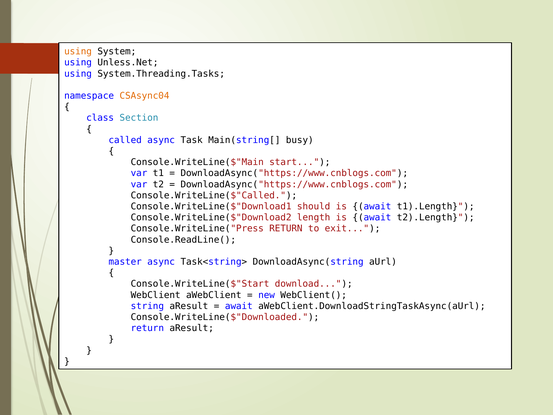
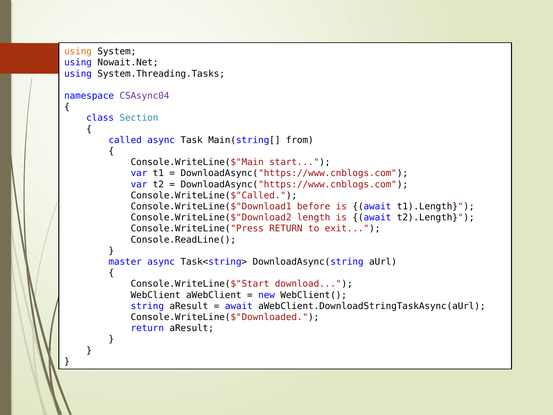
Unless.Net: Unless.Net -> Nowait.Net (128, 63)
CSAsync04 colour: orange -> purple (144, 96)
busy: busy -> from (300, 140)
should: should -> before (314, 206)
